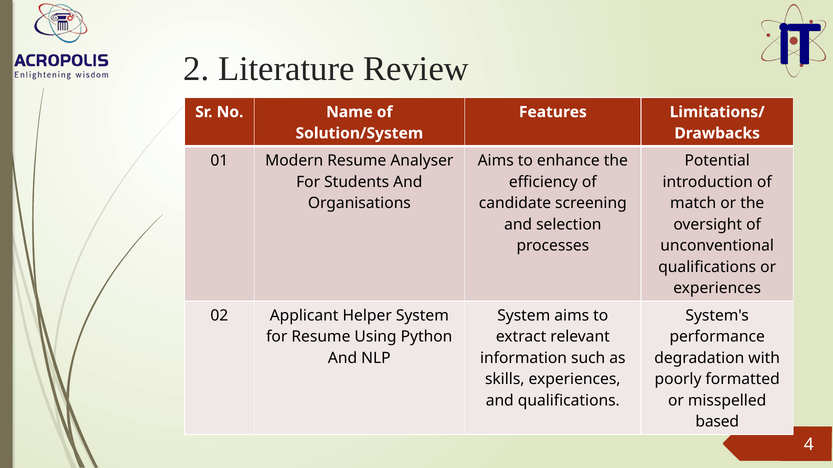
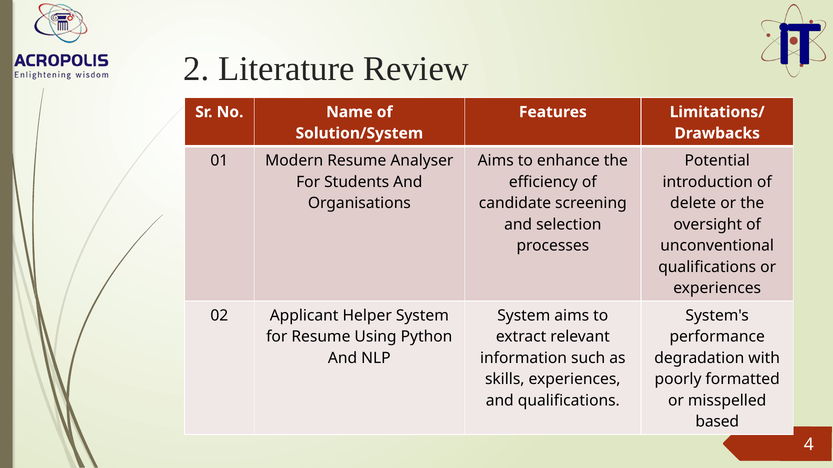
match: match -> delete (693, 203)
